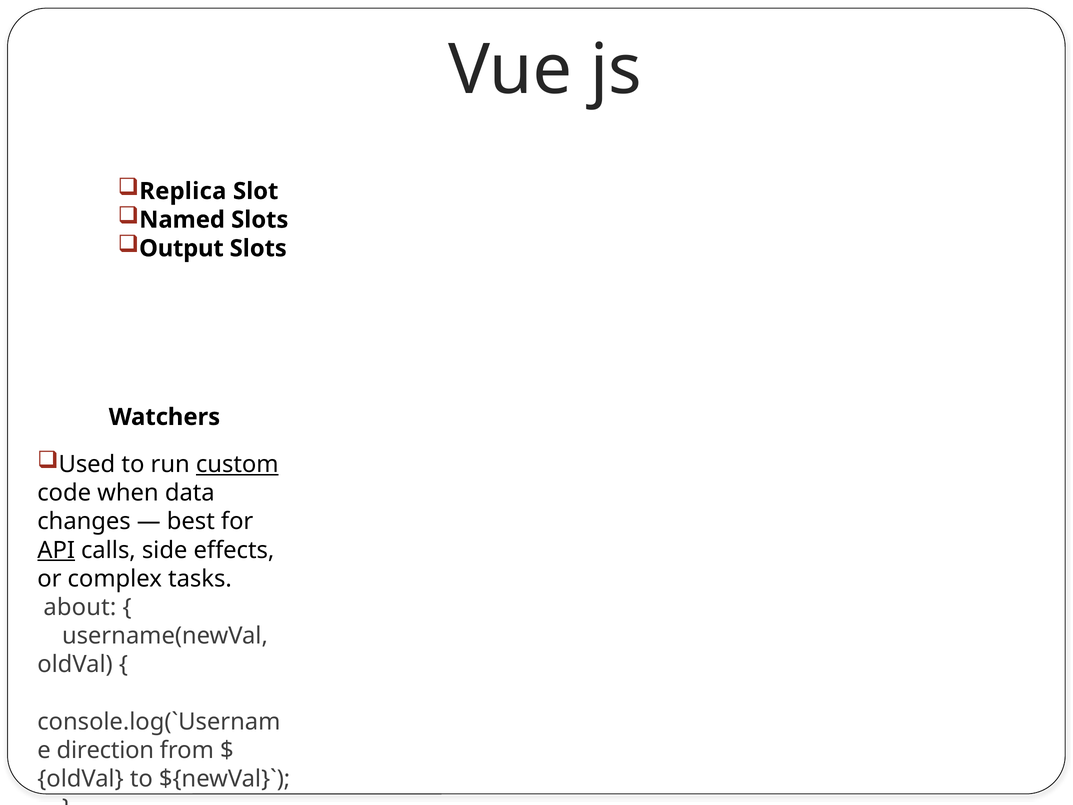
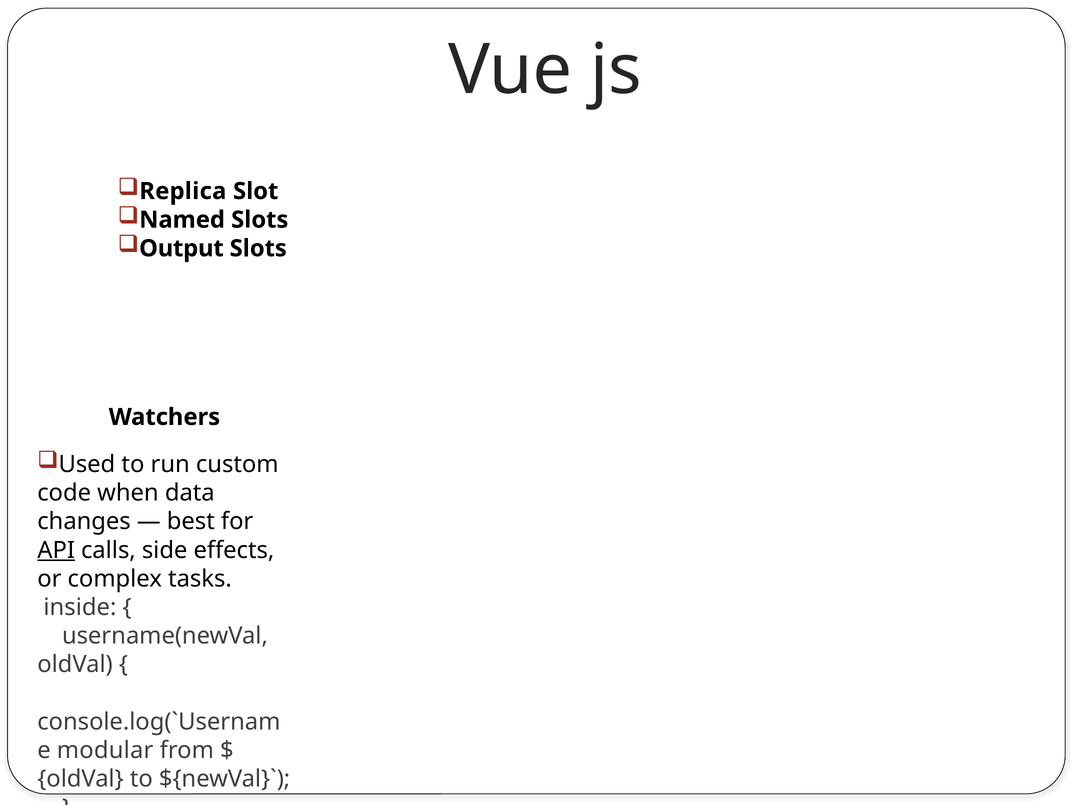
custom underline: present -> none (237, 464)
about: about -> inside (80, 607)
direction: direction -> modular (105, 750)
